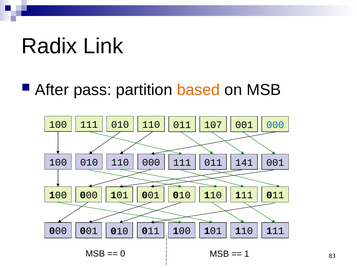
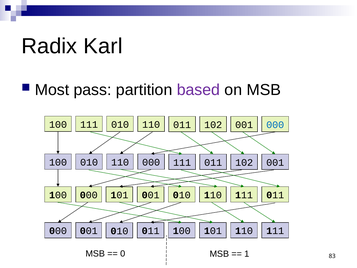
Link: Link -> Karl (103, 46)
After: After -> Most (52, 90)
based colour: orange -> purple (198, 90)
110 011 107: 107 -> 102 (213, 125)
111 011 141: 141 -> 102 (244, 162)
